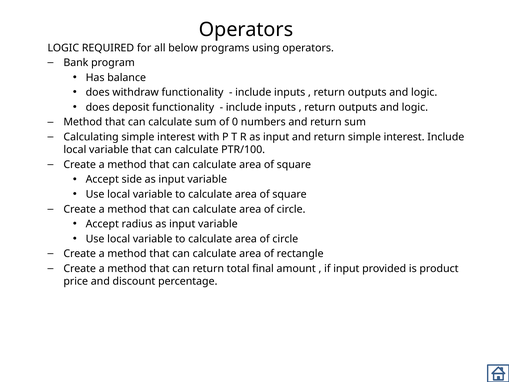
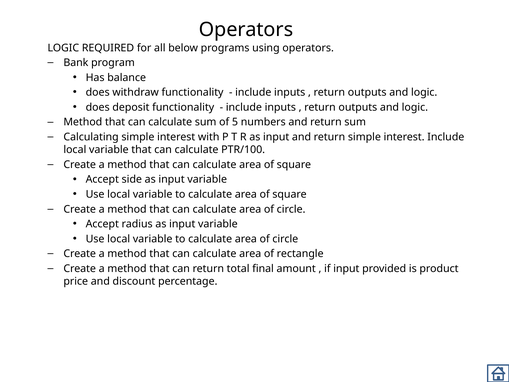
0: 0 -> 5 (235, 122)
